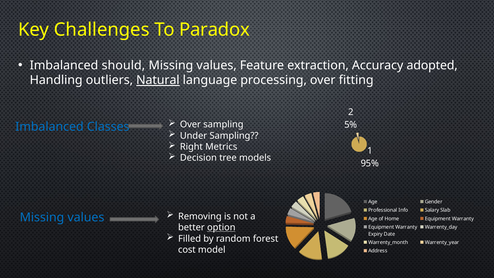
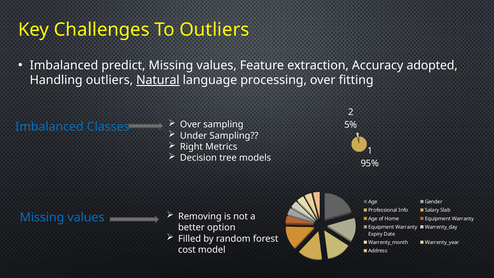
To Paradox: Paradox -> Outliers (214, 30)
should: should -> predict (123, 65)
option underline: present -> none (221, 227)
